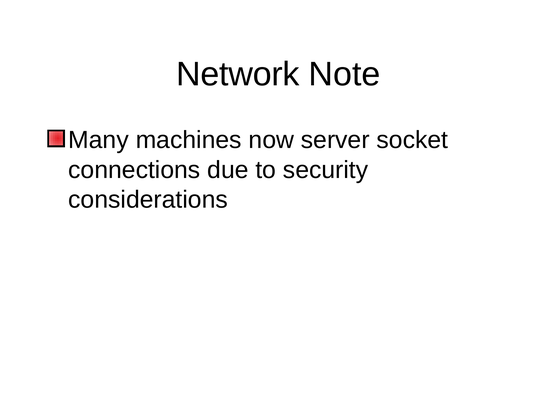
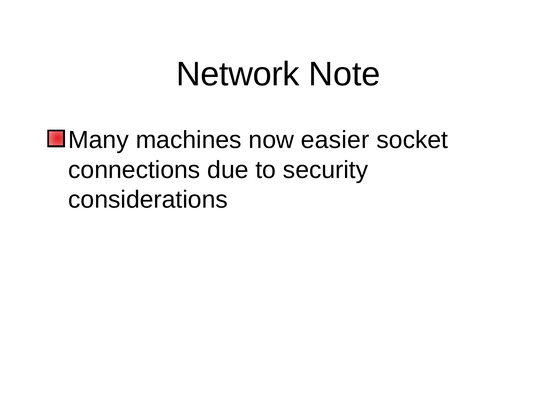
server: server -> easier (335, 140)
